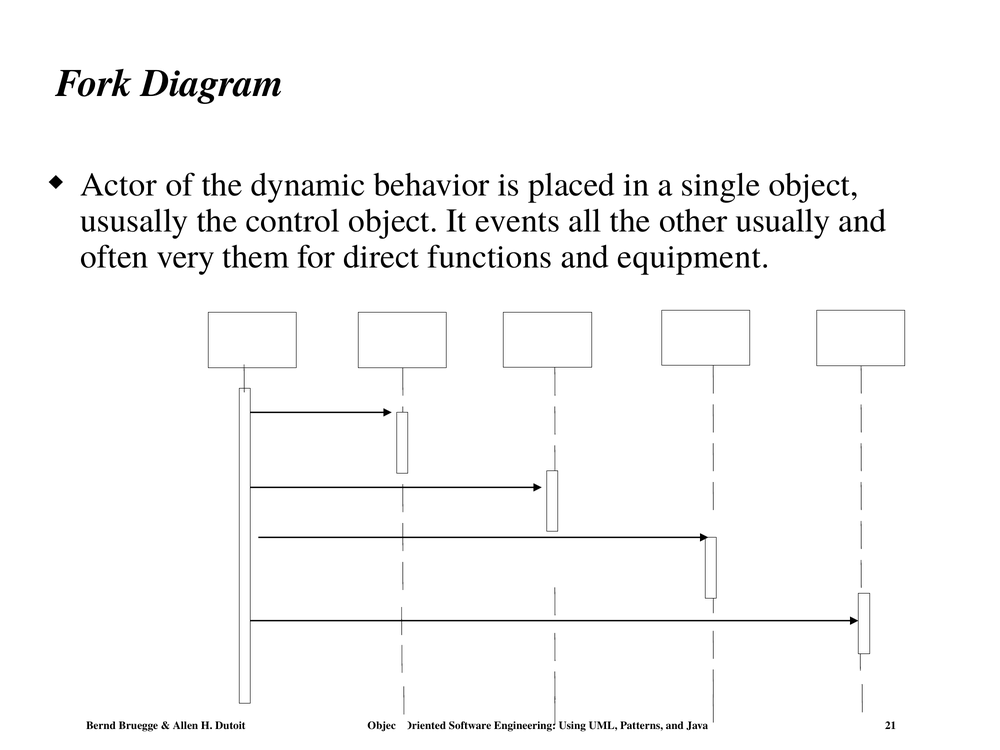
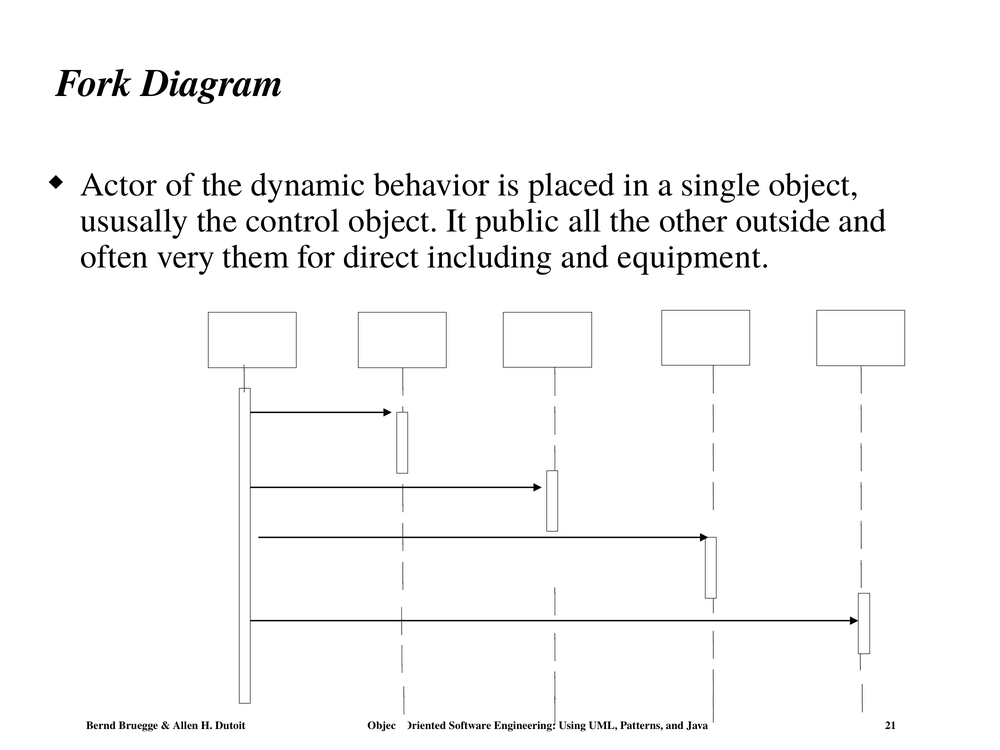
events: events -> public (517, 221)
usually: usually -> outside (783, 221)
functions: functions -> including (490, 257)
